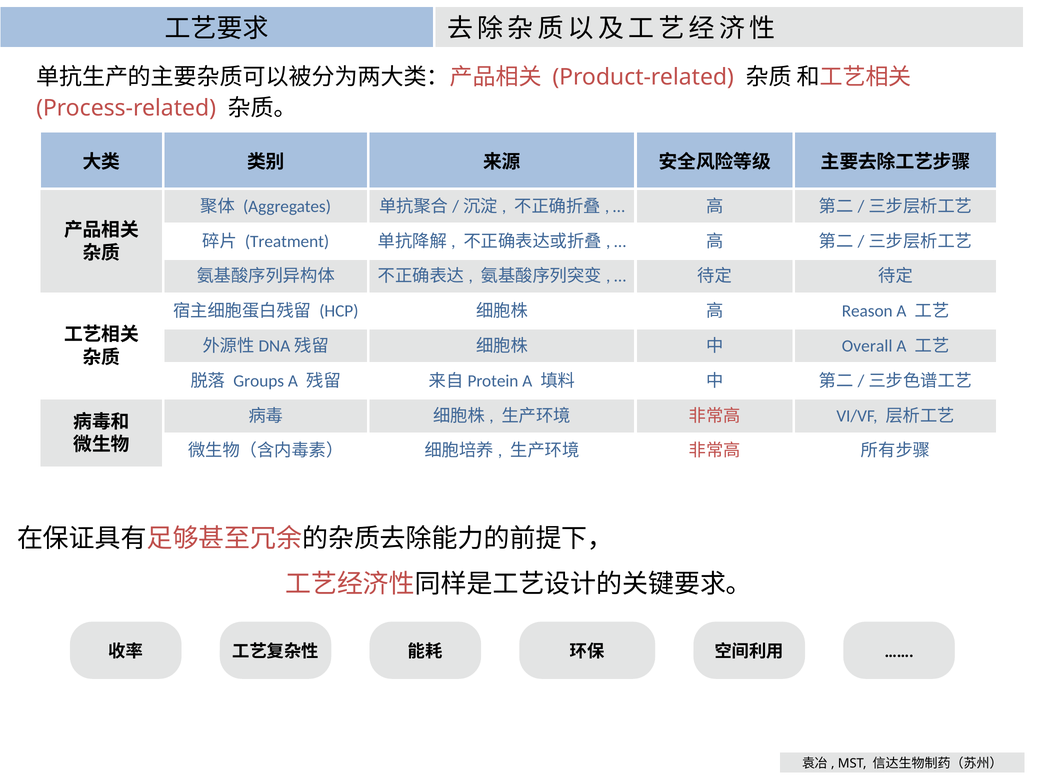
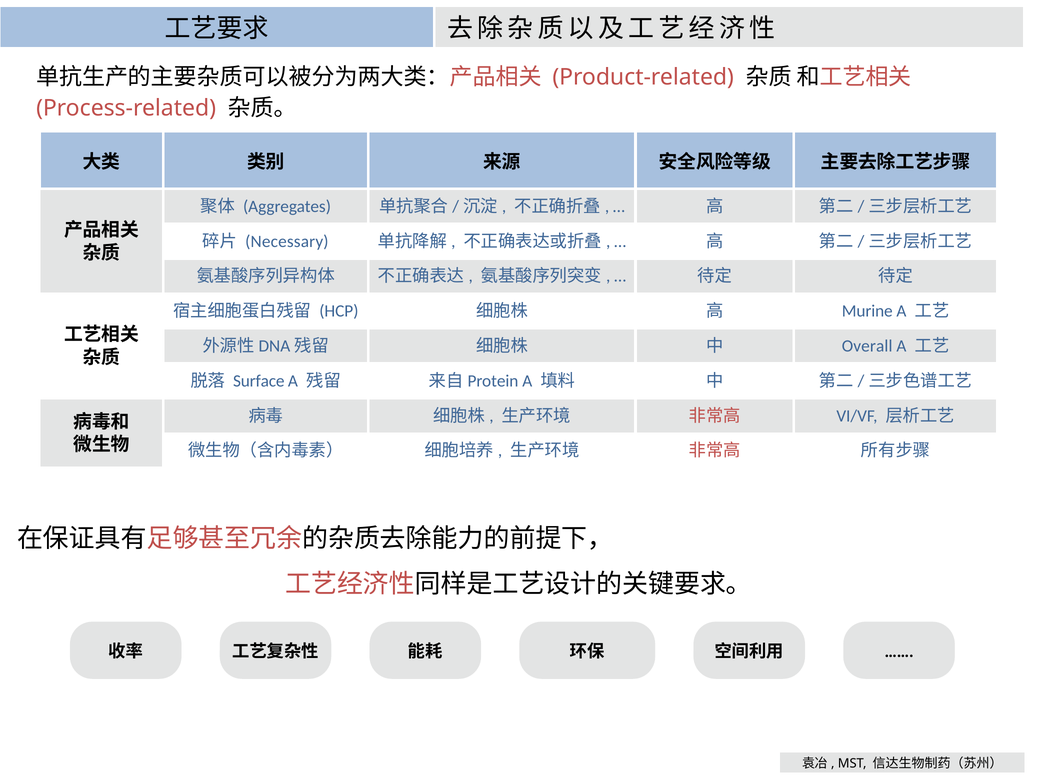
Treatment: Treatment -> Necessary (287, 241)
Reason: Reason -> Murine (867, 311)
Groups: Groups -> Surface (259, 381)
